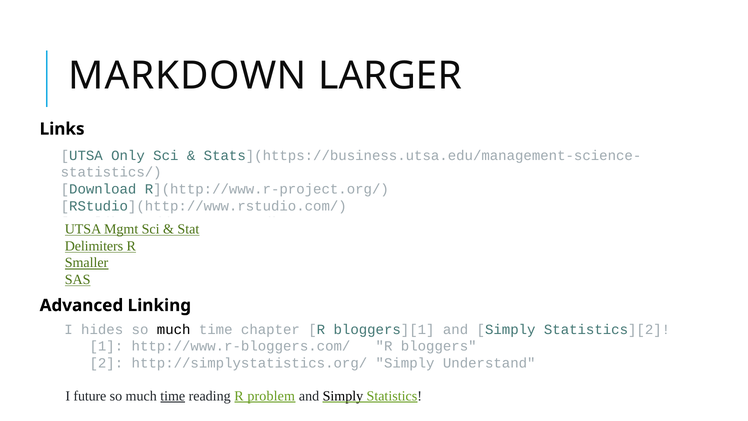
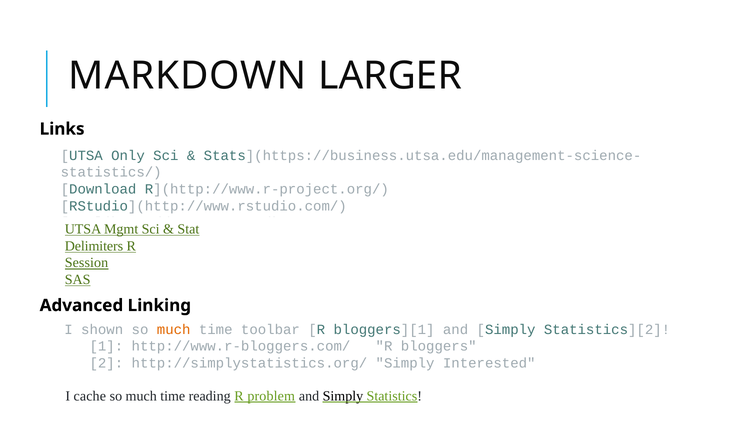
Smaller: Smaller -> Session (86, 263)
hides: hides -> shown (102, 329)
much colour: black -> orange (174, 329)
chapter: chapter -> toolbar (270, 329)
Understand: Understand -> Interested (489, 363)
future: future -> cache (90, 396)
time underline: present -> none (173, 396)
